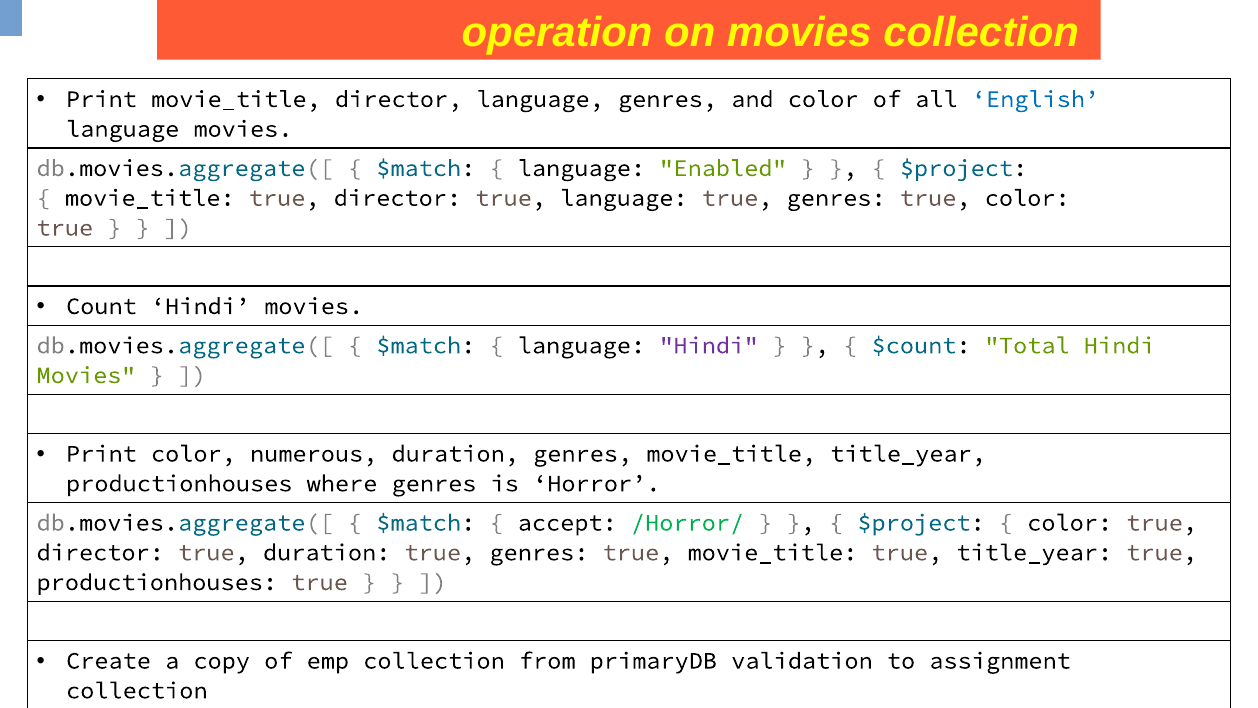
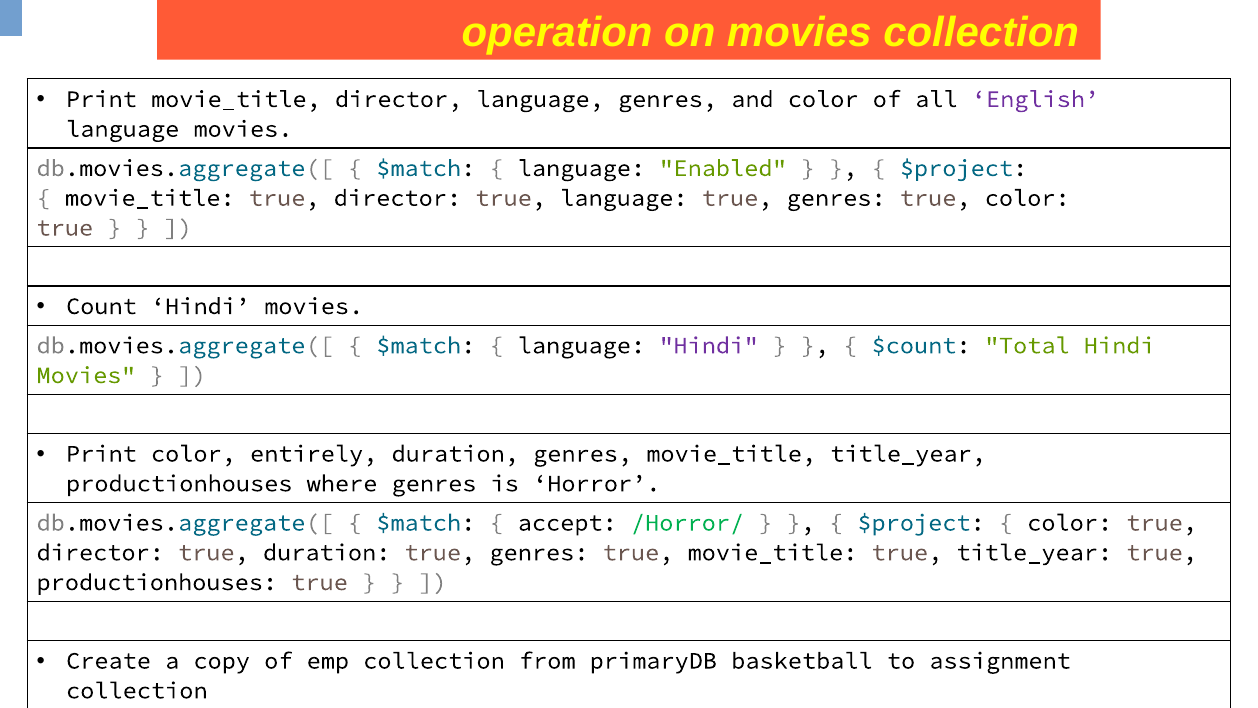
English colour: blue -> purple (1035, 99)
numerous: numerous -> entirely (314, 453)
validation: validation -> basketball (802, 660)
